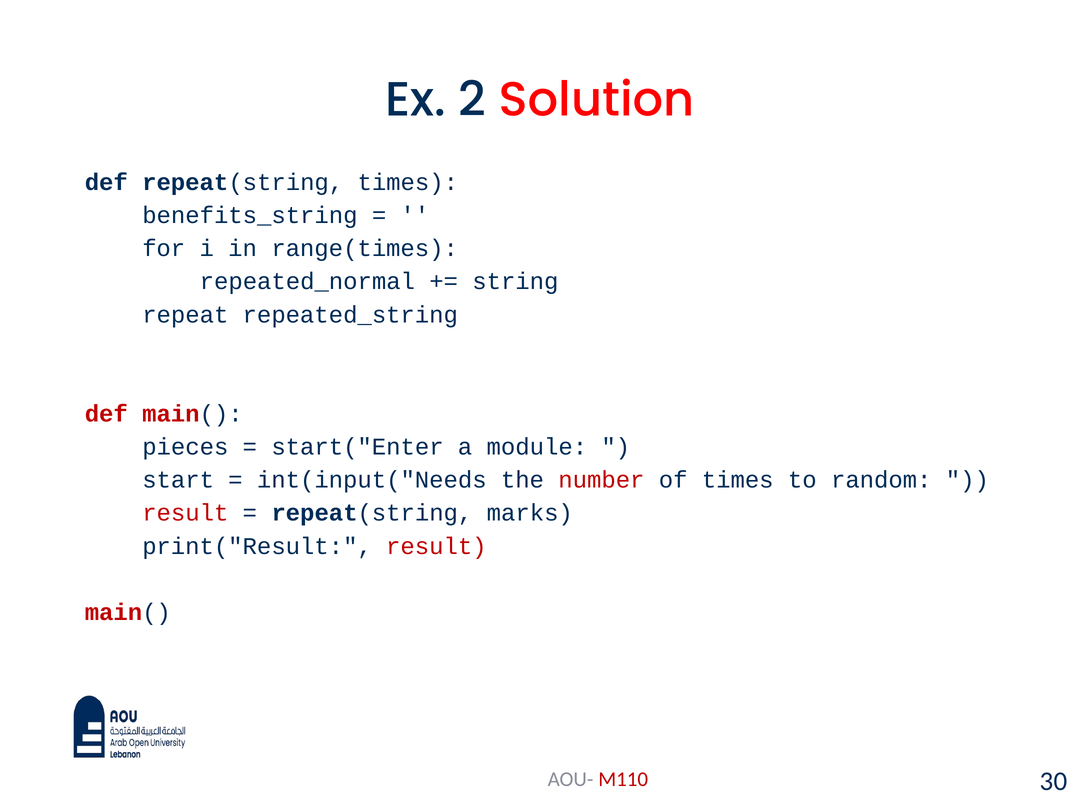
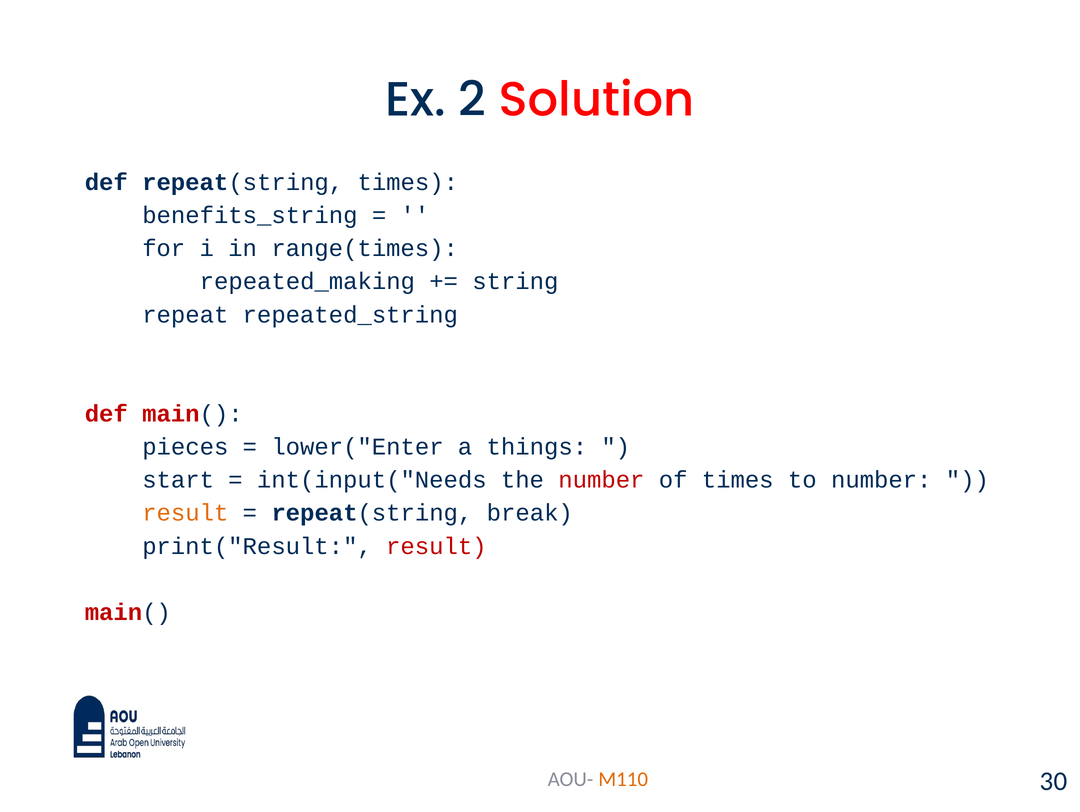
repeated_normal: repeated_normal -> repeated_making (307, 282)
start("Enter: start("Enter -> lower("Enter (358, 447)
module: module -> things (537, 447)
to random: random -> number (881, 480)
result colour: red -> orange (185, 513)
marks: marks -> break (530, 513)
M110 colour: red -> orange (623, 779)
